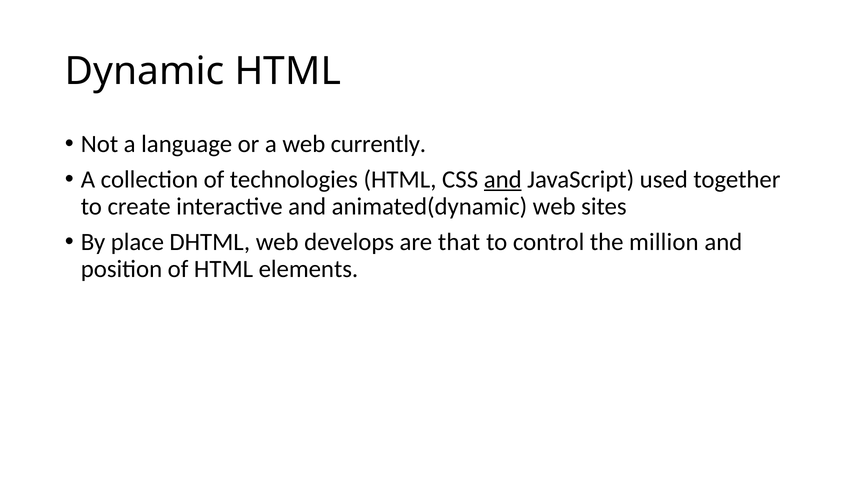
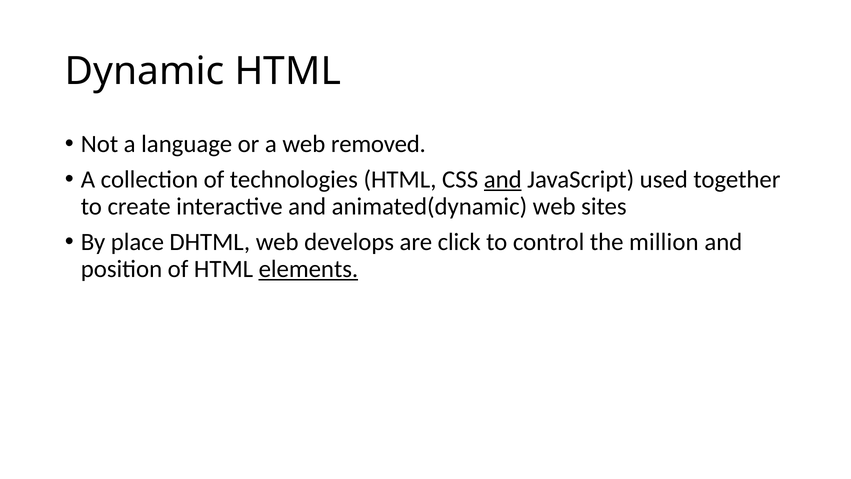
currently: currently -> removed (378, 144)
that: that -> click (459, 242)
elements underline: none -> present (308, 269)
